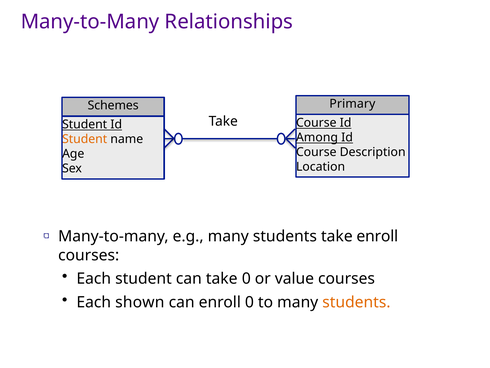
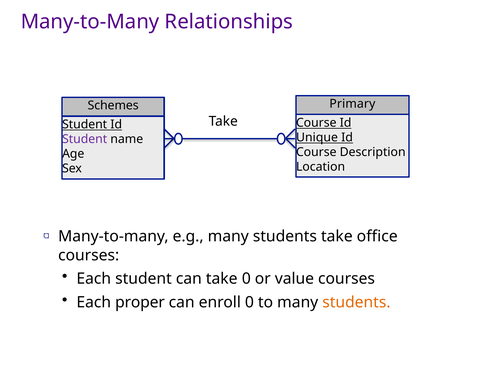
Among: Among -> Unique (317, 137)
Student colour: orange -> purple (85, 139)
take enroll: enroll -> office (377, 236)
shown: shown -> proper (140, 302)
